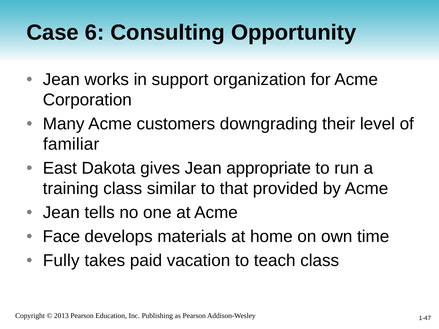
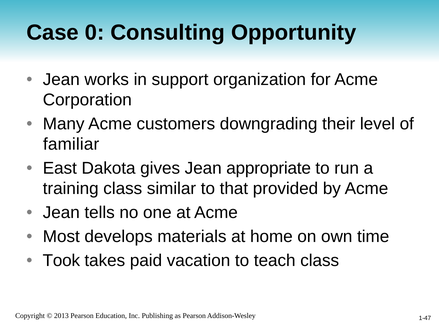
6: 6 -> 0 (95, 33)
Face: Face -> Most (61, 237)
Fully: Fully -> Took (61, 261)
